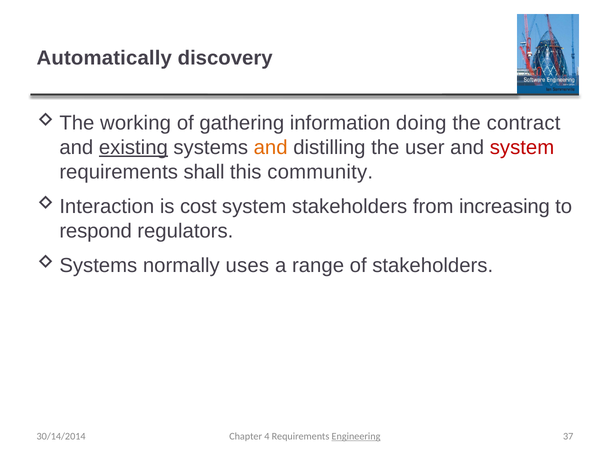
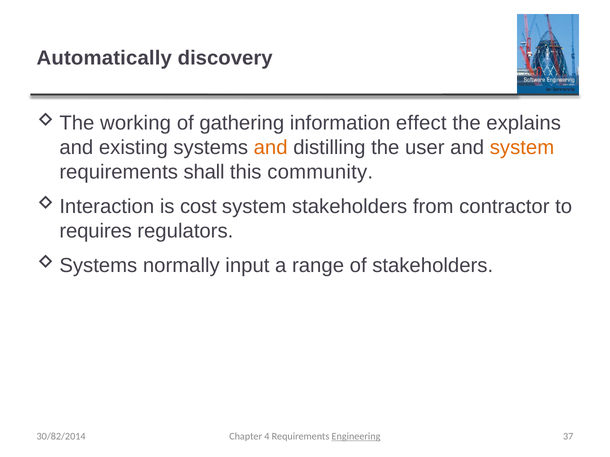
doing: doing -> effect (421, 123)
contract: contract -> explains (524, 123)
existing underline: present -> none (133, 148)
system colour: red -> orange (522, 148)
increasing: increasing -> contractor (504, 207)
respond: respond -> requires (96, 231)
uses: uses -> input (247, 266)
30/14/2014: 30/14/2014 -> 30/82/2014 (61, 437)
